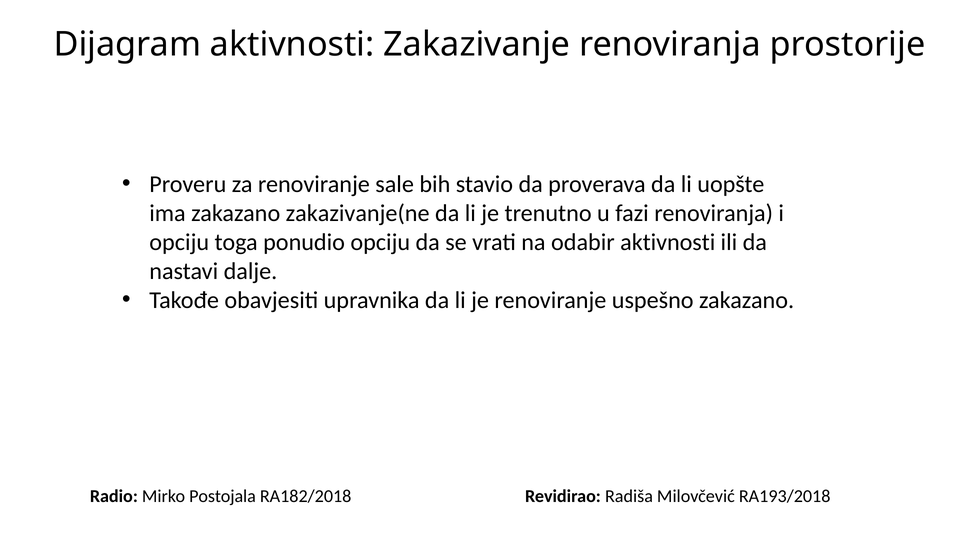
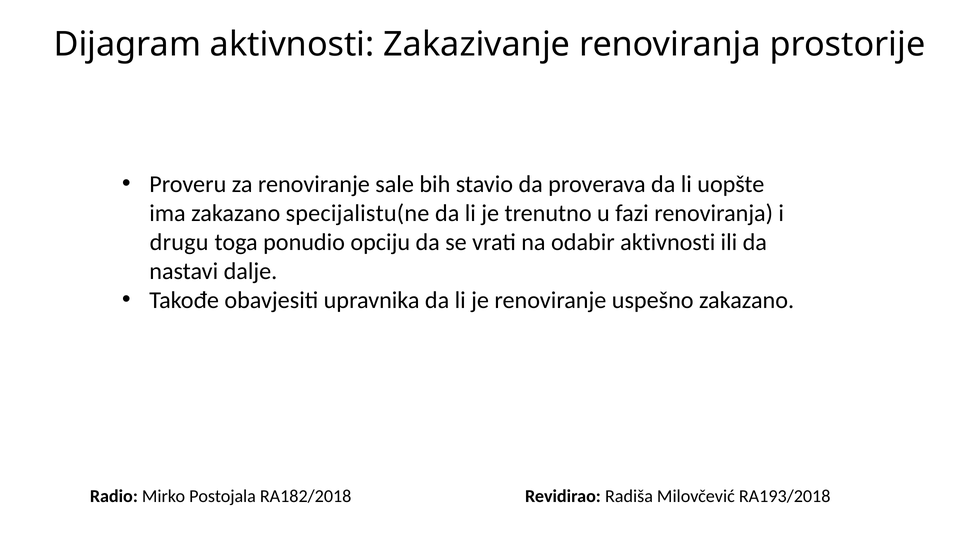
zakazivanje(ne: zakazivanje(ne -> specijalistu(ne (358, 213)
opciju: opciju -> drugu (179, 242)
